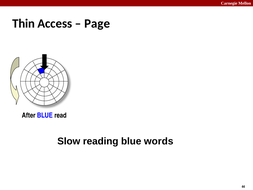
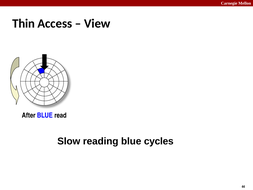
Page: Page -> View (97, 23)
words: words -> cycles (159, 141)
